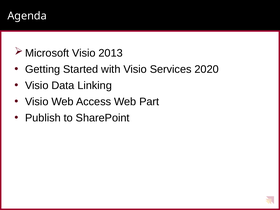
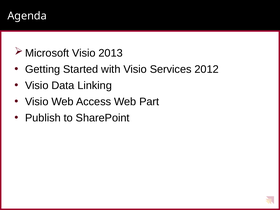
2020: 2020 -> 2012 (207, 69)
